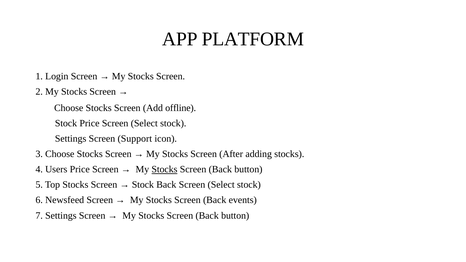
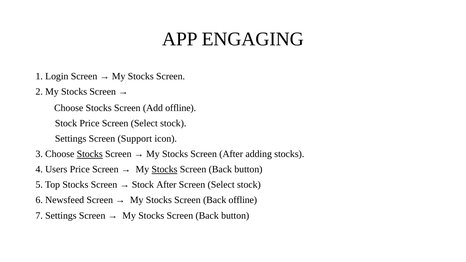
PLATFORM: PLATFORM -> ENGAGING (253, 39)
Stocks underline: none -> present (90, 154)
Stock Back: Back -> After (166, 185)
Back events: events -> offline (243, 200)
